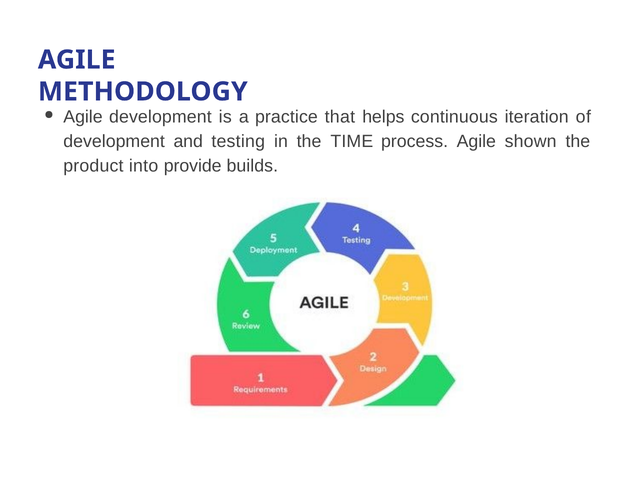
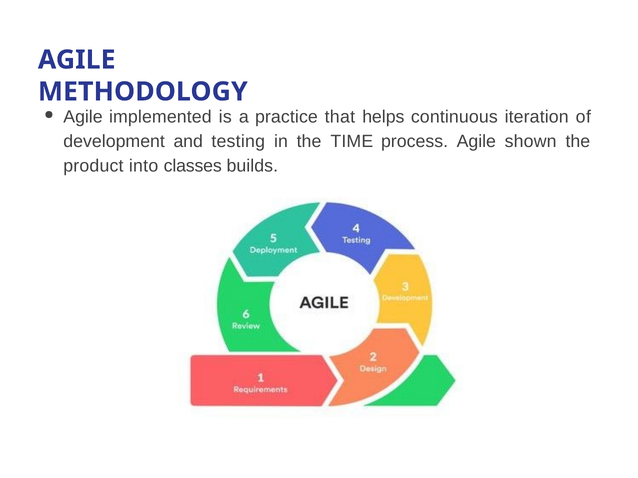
Agile development: development -> implemented (160, 117)
provide: provide -> classes (193, 166)
